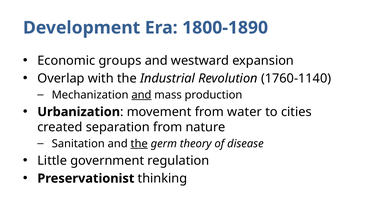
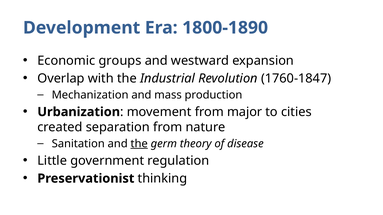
1760-1140: 1760-1140 -> 1760-1847 (296, 79)
and underline: present -> none (141, 95)
water: water -> major (245, 112)
